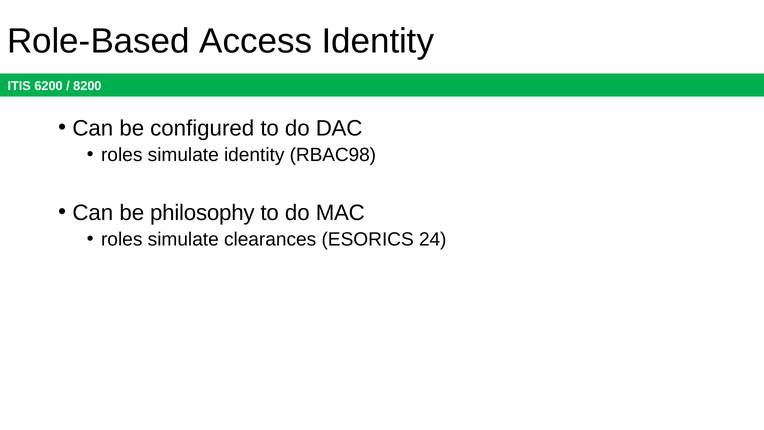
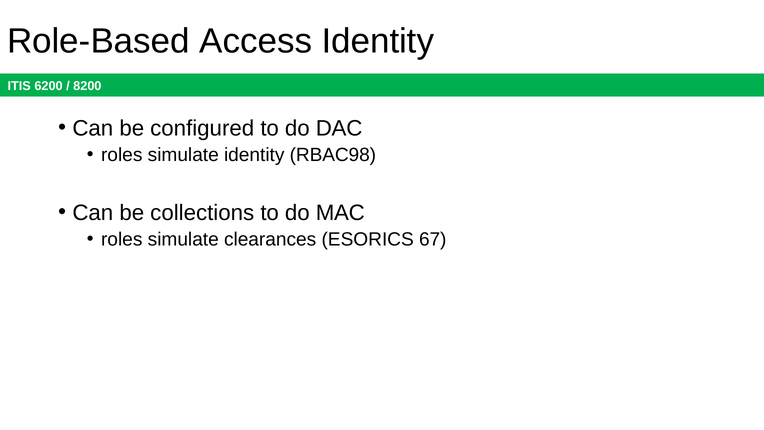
philosophy: philosophy -> collections (202, 213)
24: 24 -> 67 (433, 239)
